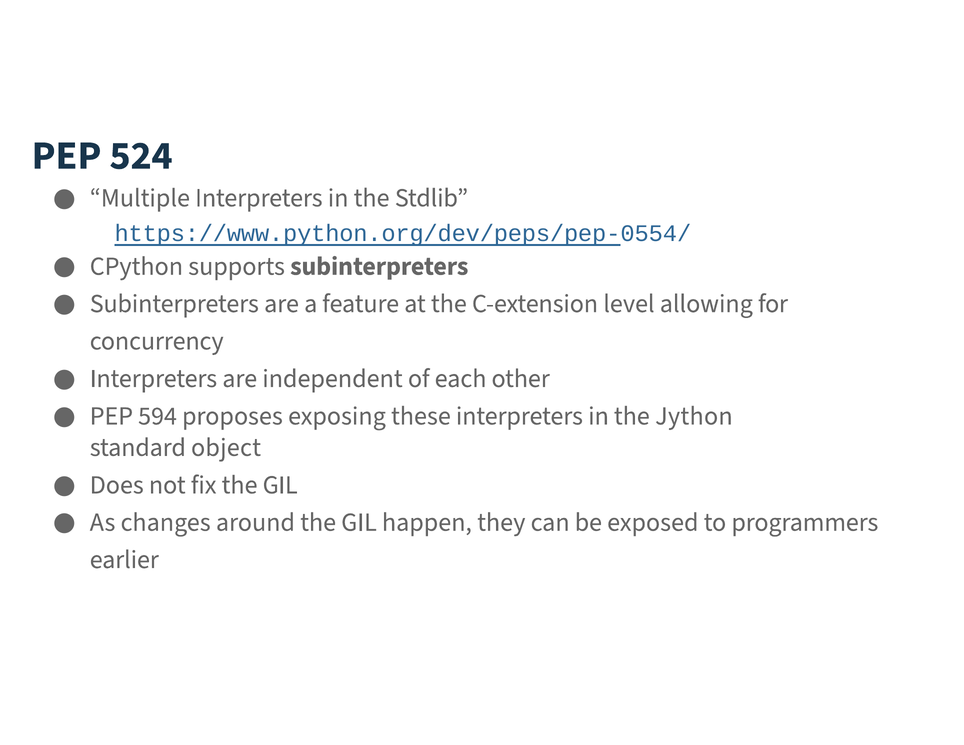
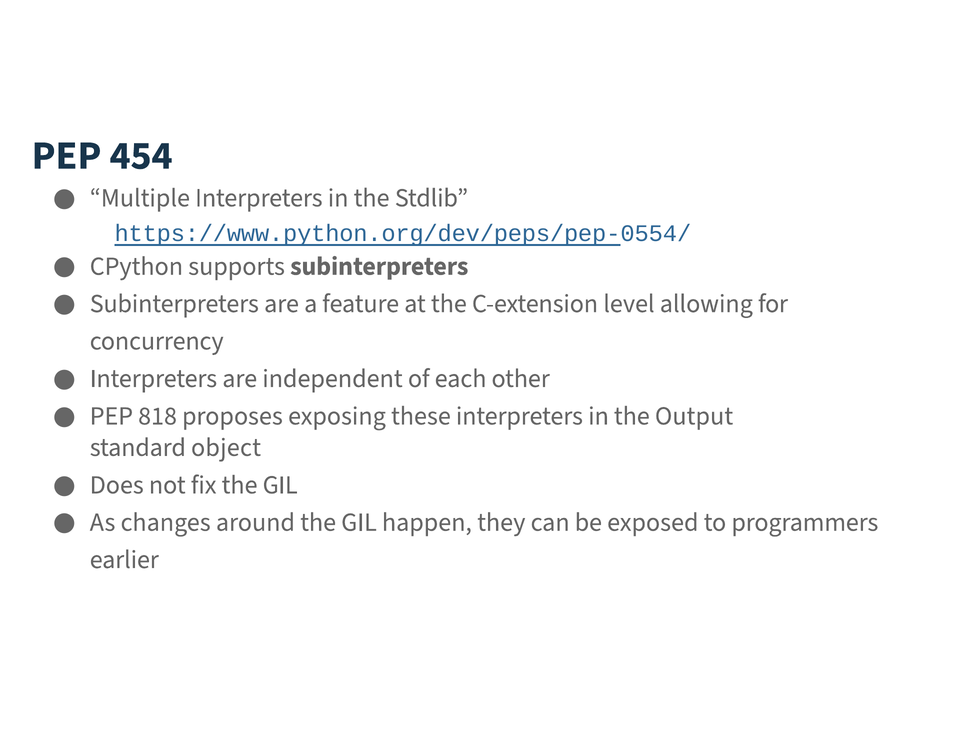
524: 524 -> 454 (141, 155)
594: 594 -> 818 (158, 416)
Jython: Jython -> Output (694, 416)
